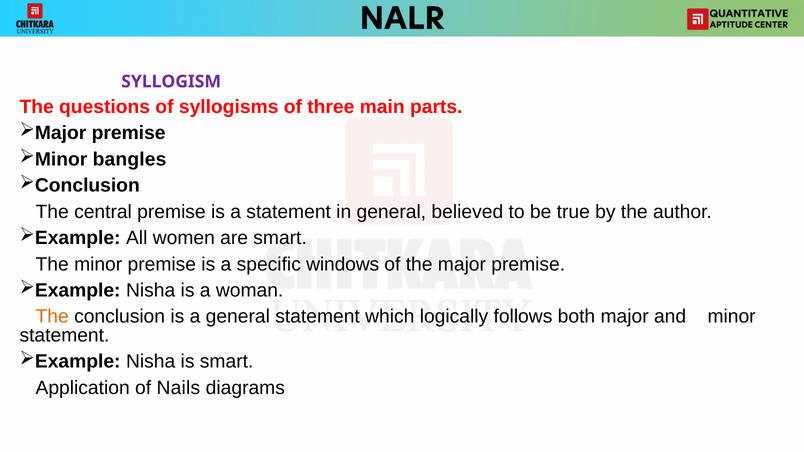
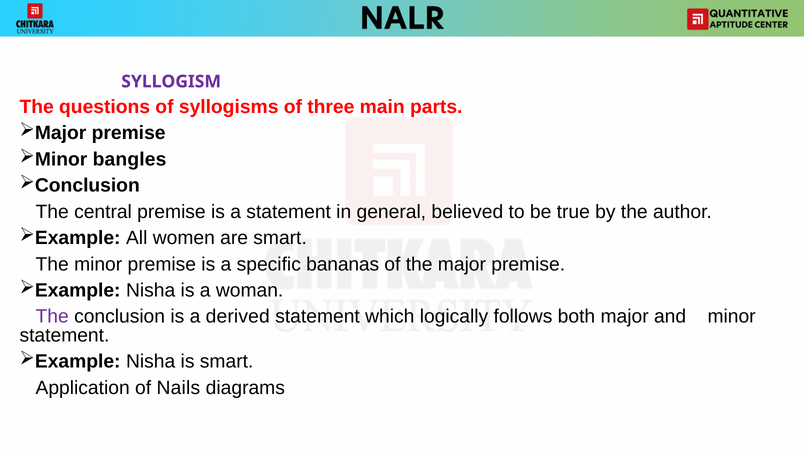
windows: windows -> bananas (343, 264)
The colour: orange -> purple (52, 317)
a general: general -> derived (238, 317)
